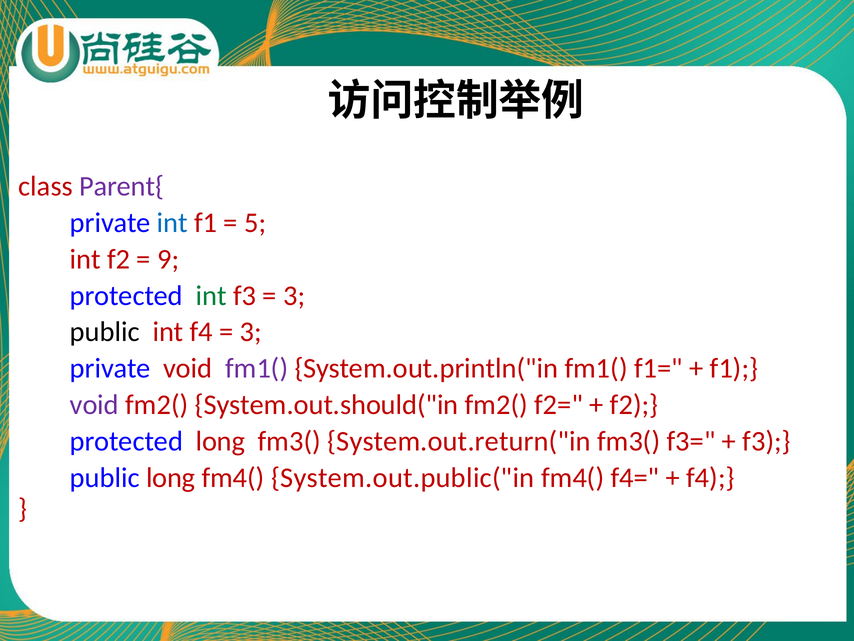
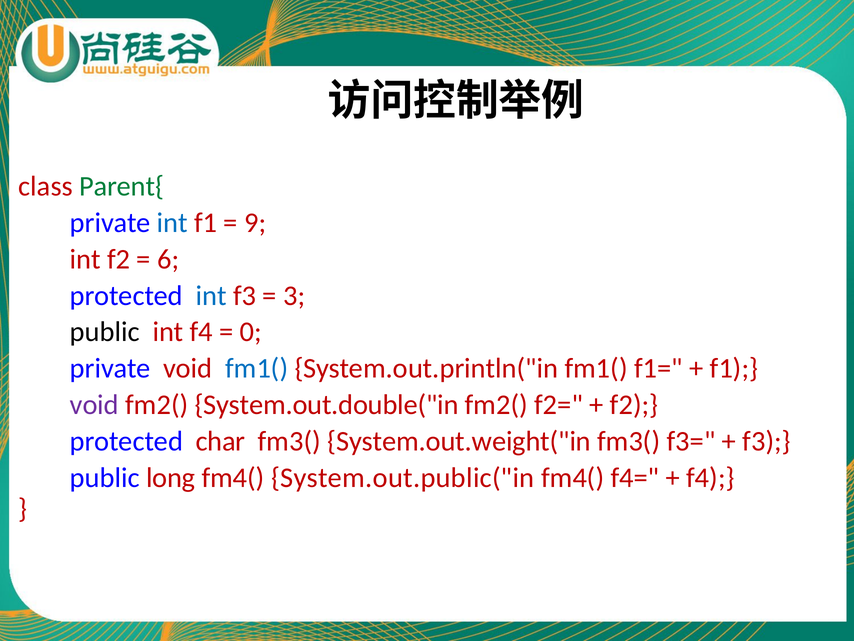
Parent{ colour: purple -> green (122, 186)
5: 5 -> 9 (255, 223)
9: 9 -> 6 (168, 259)
int colour: green -> blue (211, 295)
3: 3 -> 0 (251, 332)
fm1( colour: purple -> blue (257, 368)
System.out.should("in: System.out.should("in -> System.out.double("in (327, 405)
protected long: long -> char (220, 441)
System.out.return("in: System.out.return("in -> System.out.weight("in (459, 441)
